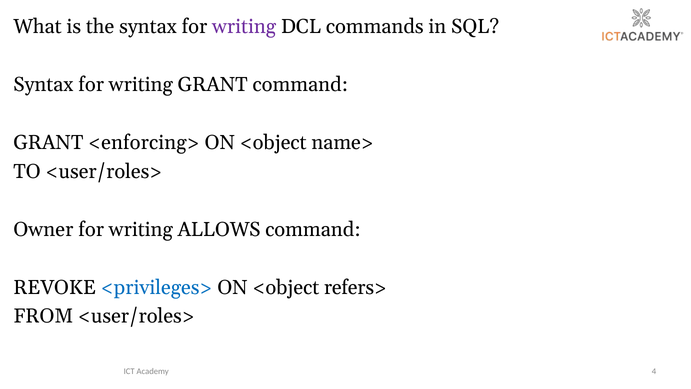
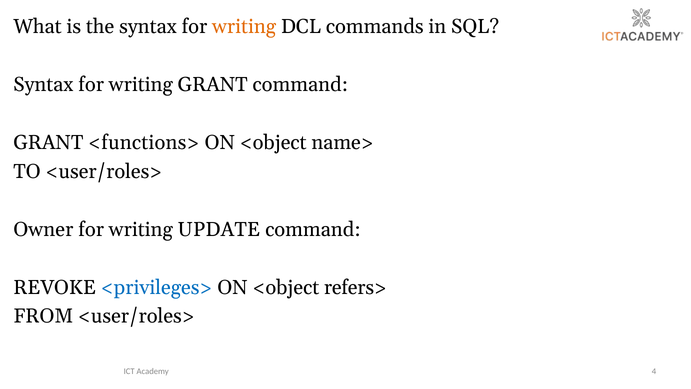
writing colour: purple -> orange (244, 27)
<enforcing>: <enforcing> -> <functions> (144, 142)
ALLOWS: ALLOWS -> UPDATE (219, 229)
